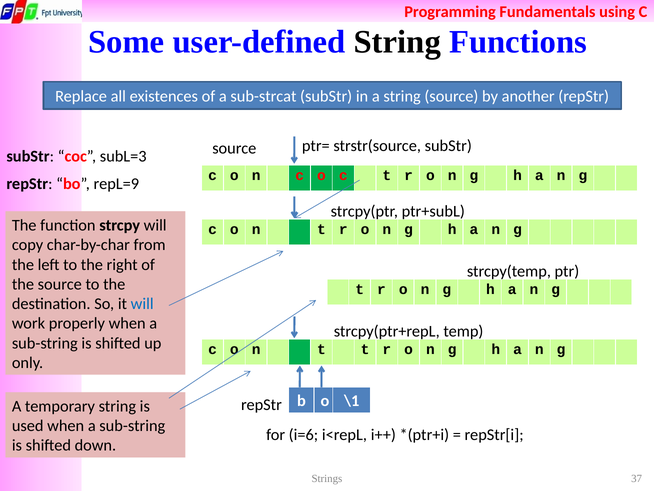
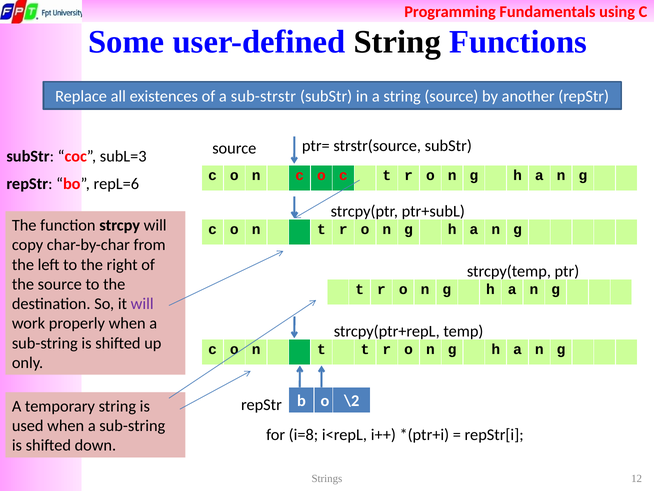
sub-strcat: sub-strcat -> sub-strstr (263, 96)
repL=9: repL=9 -> repL=6 (116, 184)
will colour: blue -> purple (142, 304)
\1: \1 -> \2 (352, 400)
i=6: i=6 -> i=8 (303, 434)
37: 37 -> 12 (637, 478)
